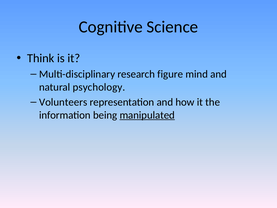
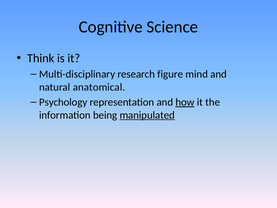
psychology: psychology -> anatomical (99, 87)
Volunteers: Volunteers -> Psychology (63, 102)
how underline: none -> present (185, 102)
